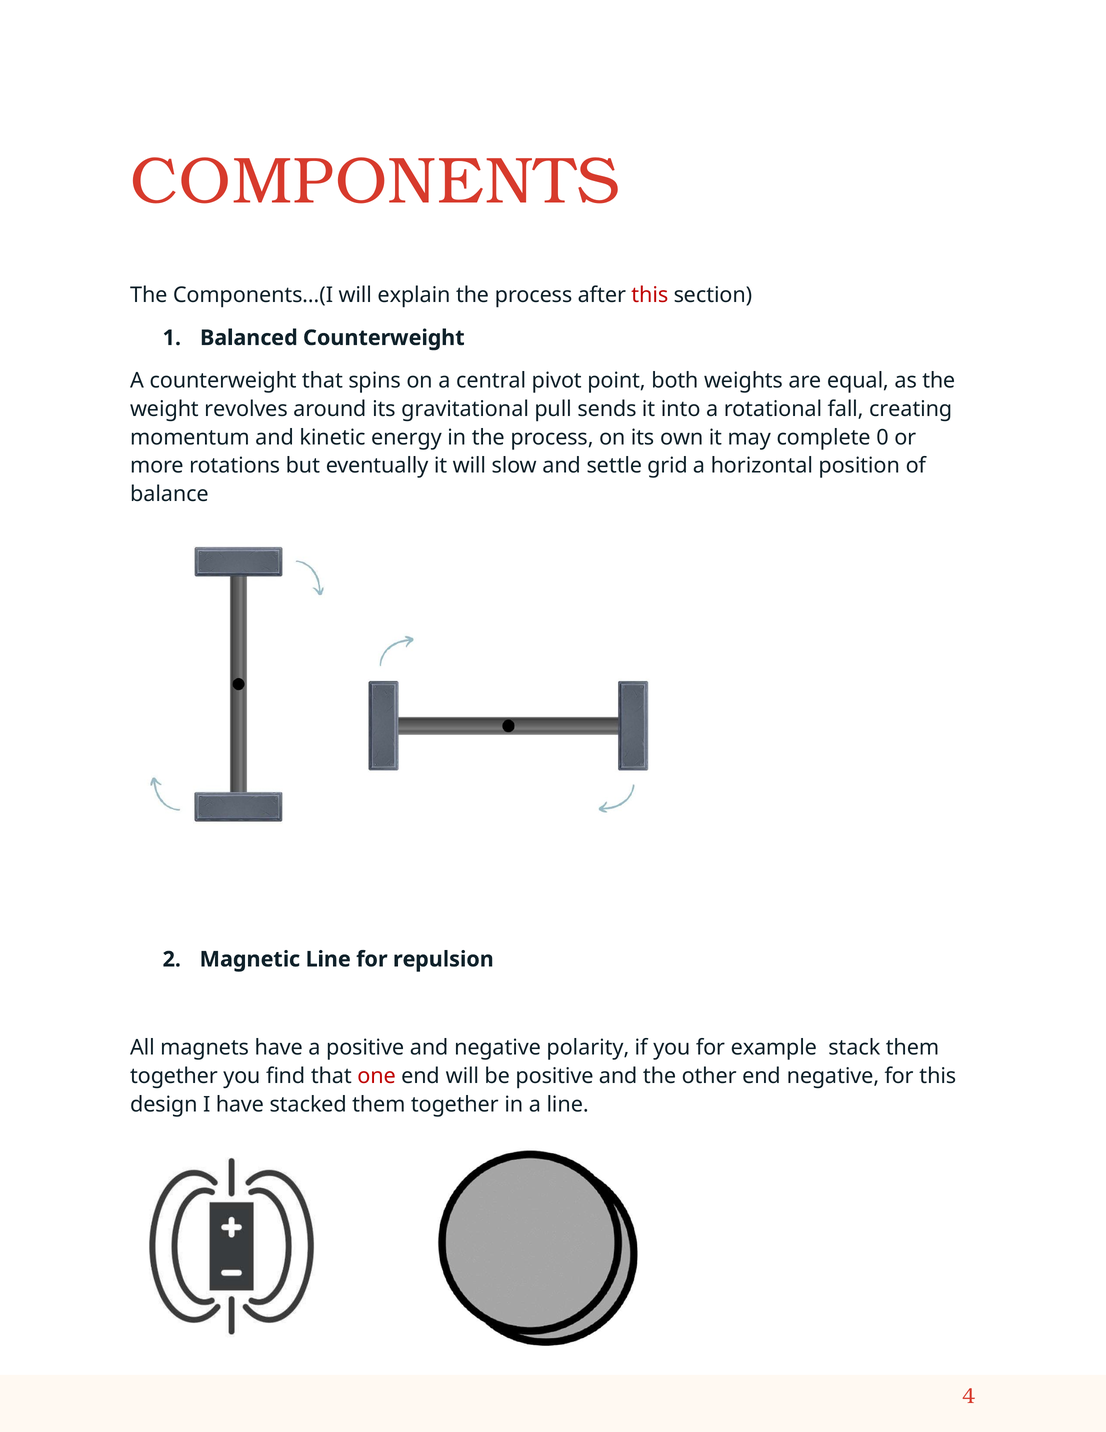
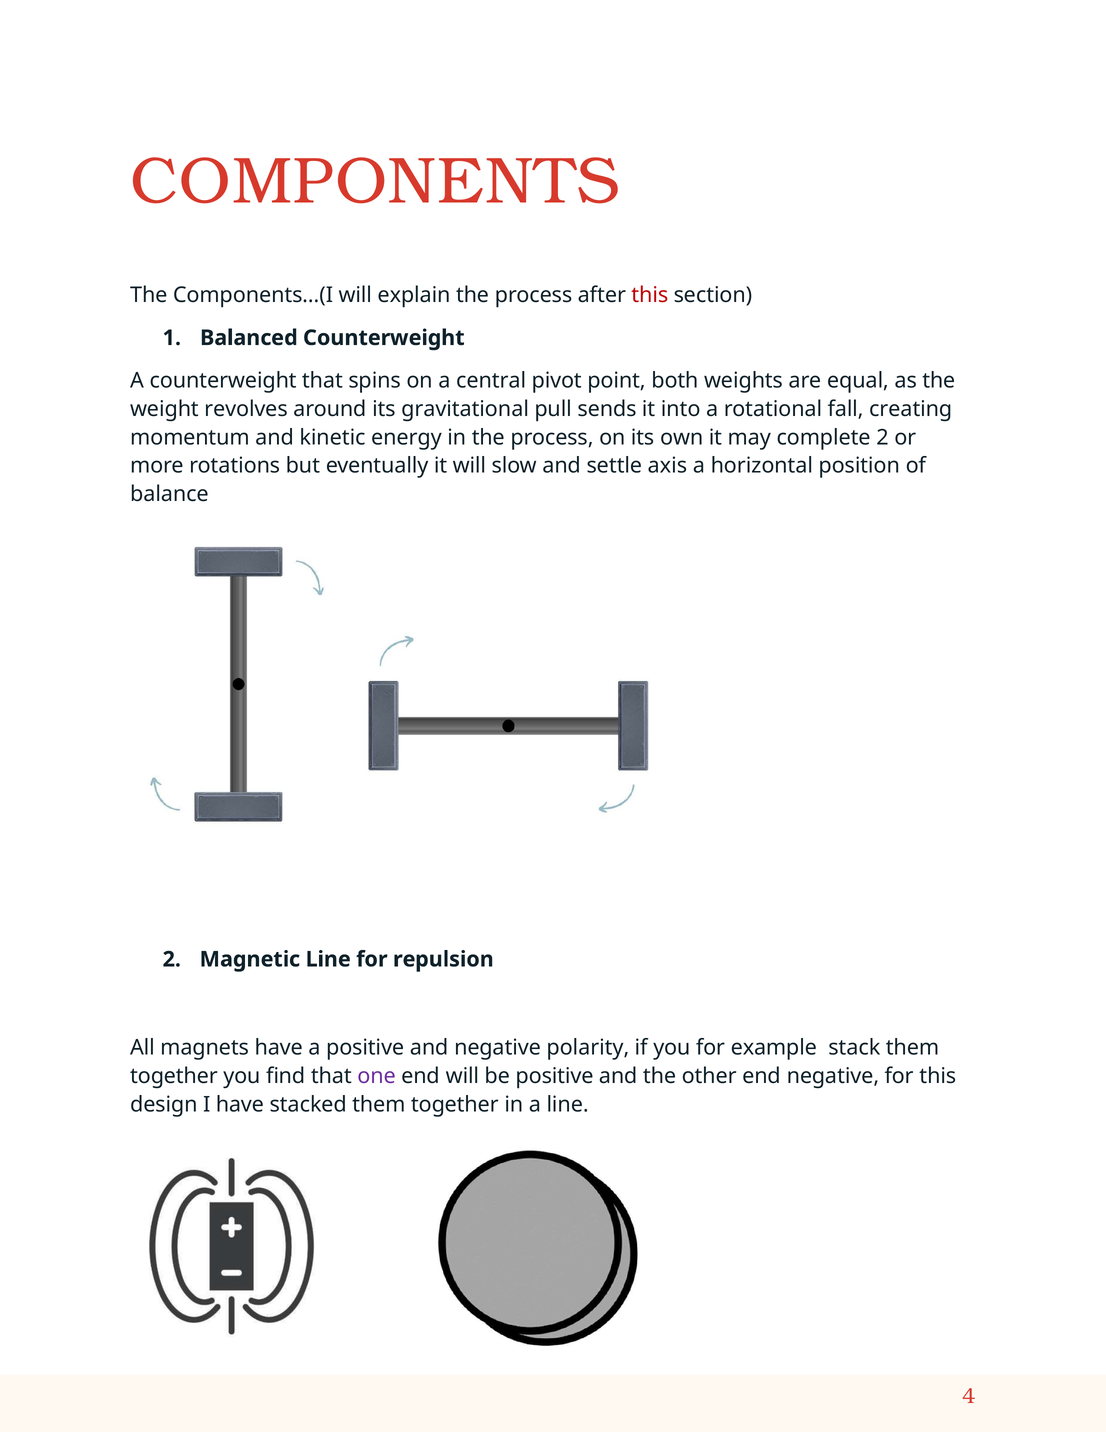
complete 0: 0 -> 2 (883, 437)
grid: grid -> axis (667, 466)
one colour: red -> purple (377, 1076)
